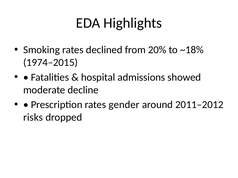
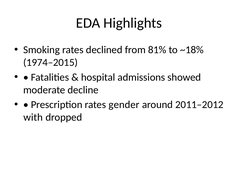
20%: 20% -> 81% (157, 50)
risks: risks -> with (33, 118)
